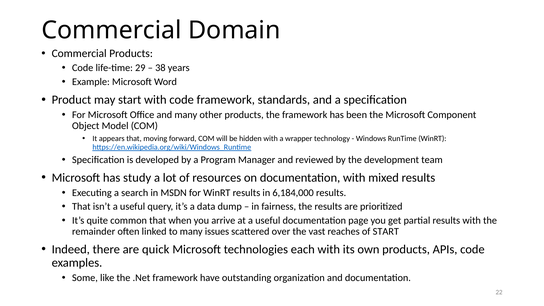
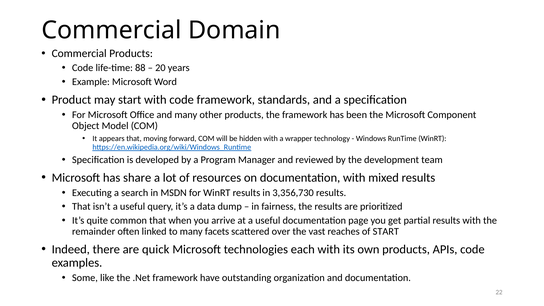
29: 29 -> 88 (140, 68)
38: 38 -> 20 (160, 68)
study: study -> share (137, 178)
6,184,000: 6,184,000 -> 3,356,730 (293, 193)
issues: issues -> facets (217, 231)
